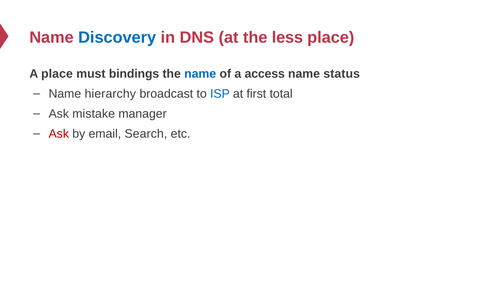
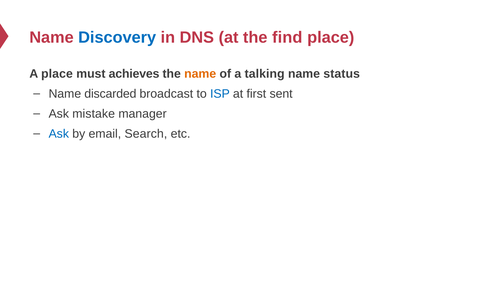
less: less -> find (287, 37)
bindings: bindings -> achieves (134, 74)
name colour: blue -> orange (200, 74)
access: access -> talking (265, 74)
hierarchy: hierarchy -> discarded (110, 94)
total: total -> sent (281, 94)
Ask colour: red -> blue (59, 134)
